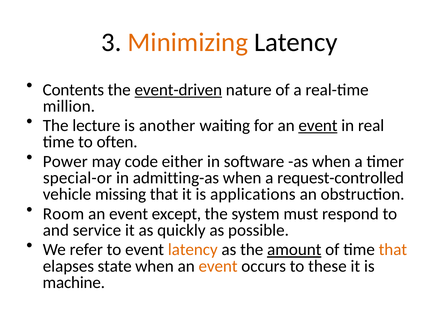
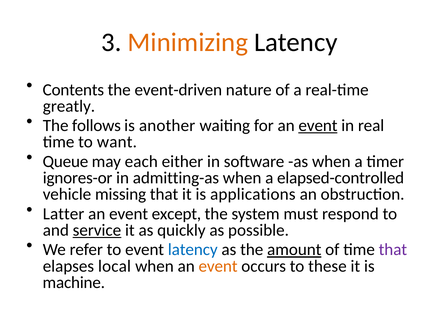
event-driven underline: present -> none (178, 90)
million: million -> greatly (69, 106)
lecture: lecture -> follows (96, 126)
often: often -> want (117, 142)
Power: Power -> Queue (65, 162)
code: code -> each (141, 162)
special-or: special-or -> ignores-or (78, 178)
request-controlled: request-controlled -> elapsed-controlled (341, 178)
Room: Room -> Latter (64, 214)
service underline: none -> present (97, 230)
latency colour: orange -> blue (193, 250)
that colour: orange -> purple (393, 250)
state: state -> local (115, 266)
